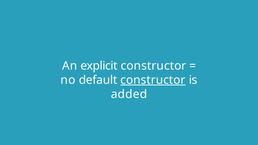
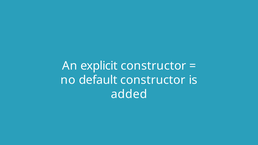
constructor underline: present -> none (153, 80)
